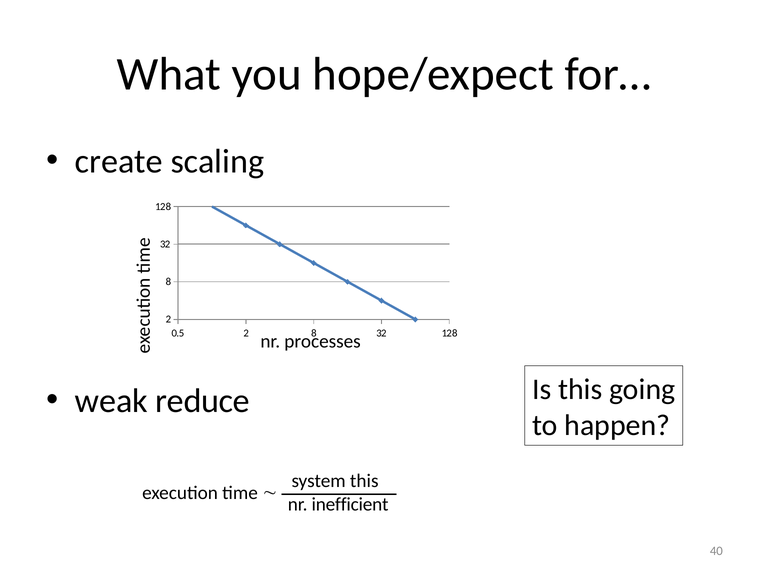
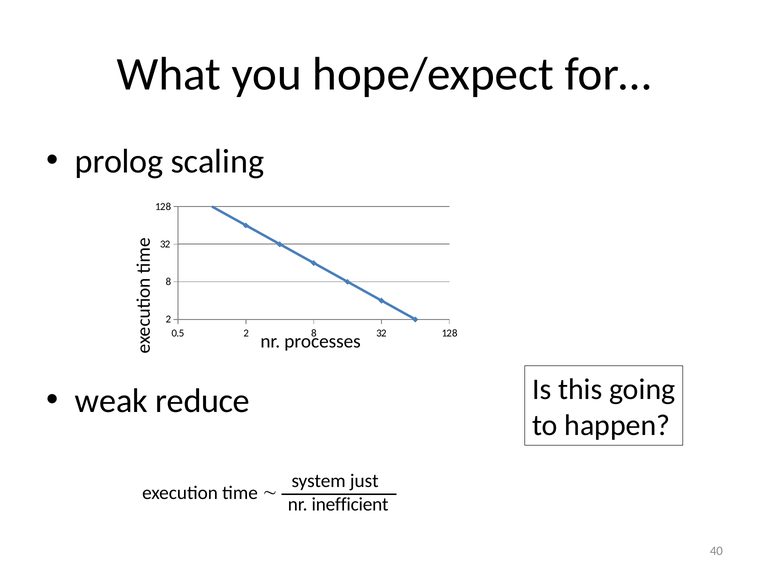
create: create -> prolog (119, 161)
system this: this -> just (364, 481)
